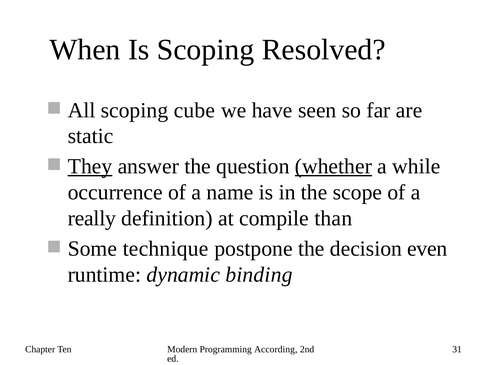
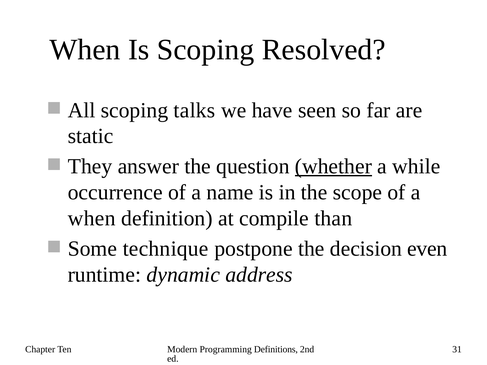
cube: cube -> talks (195, 110)
They underline: present -> none (90, 167)
really: really -> when (92, 219)
binding: binding -> address (259, 275)
According: According -> Definitions (276, 350)
